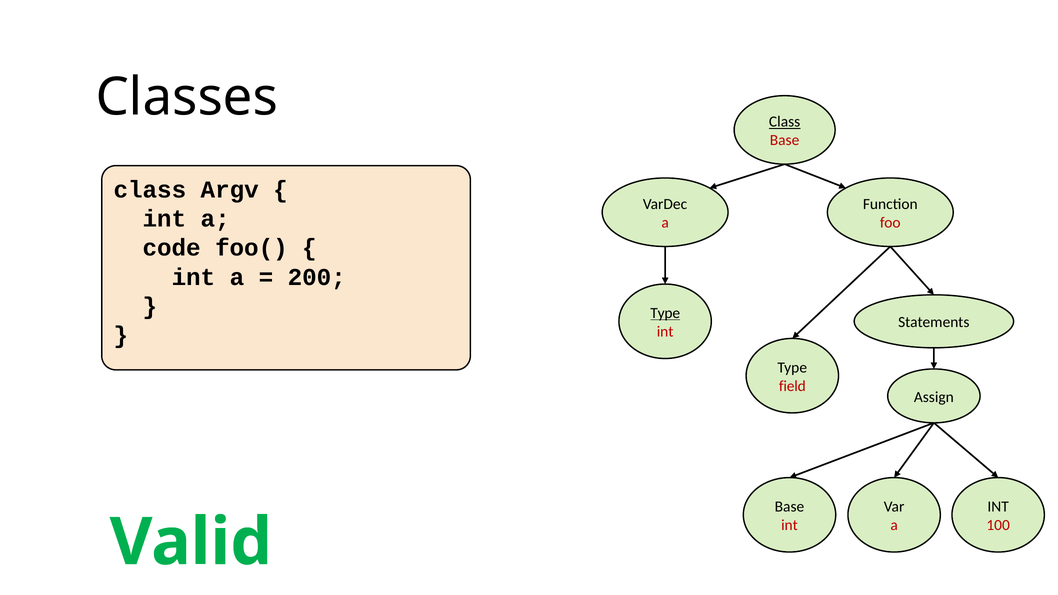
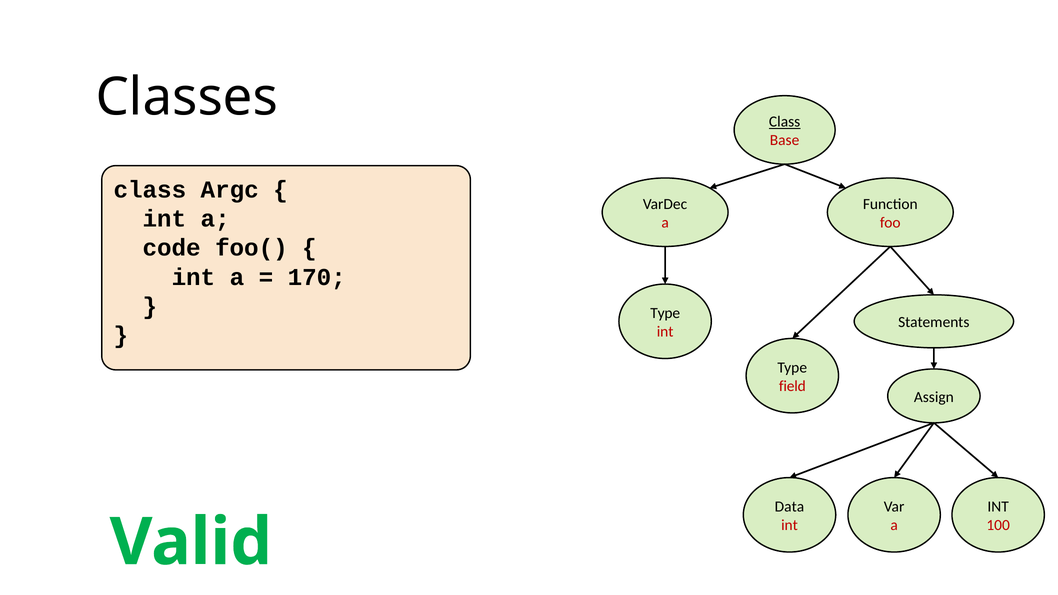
Argv: Argv -> Argc (230, 190)
200: 200 -> 170 (317, 277)
Type underline: present -> none (665, 313)
Base: Base -> Data (789, 507)
